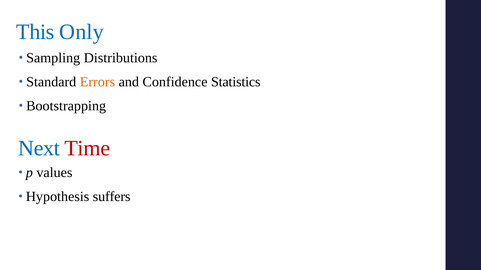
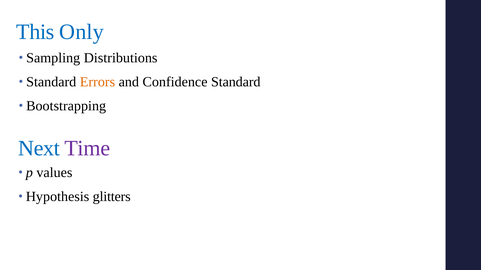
Confidence Statistics: Statistics -> Standard (236, 82)
Time colour: red -> purple (87, 148)
suffers: suffers -> glitters (112, 197)
